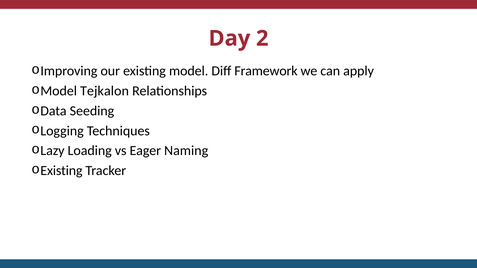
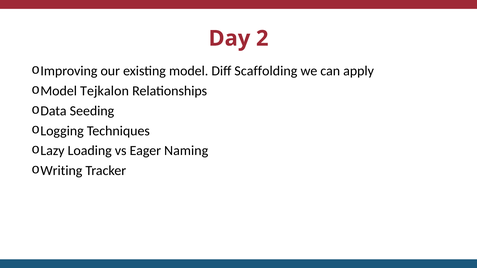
Framework: Framework -> Scaffolding (266, 71)
Existing: Existing -> Writing (61, 171)
